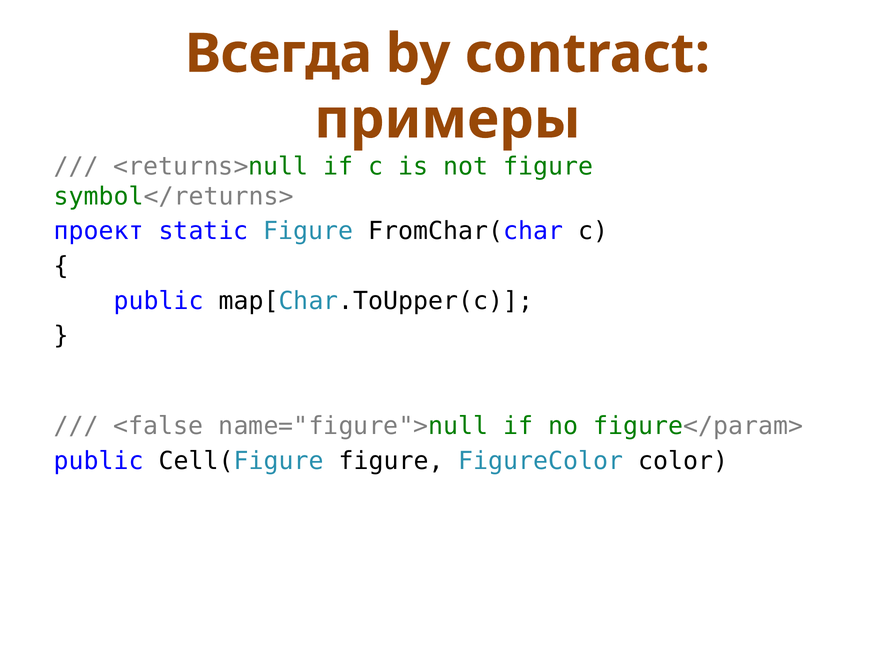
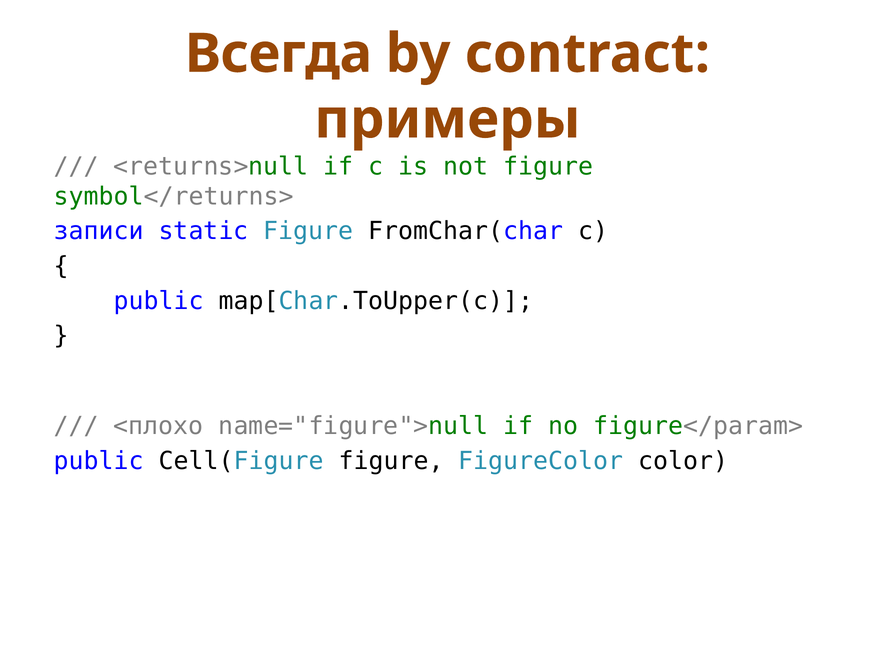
проект: проект -> записи (99, 231)
<false: <false -> <плохо (158, 426)
